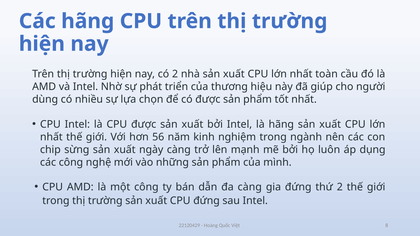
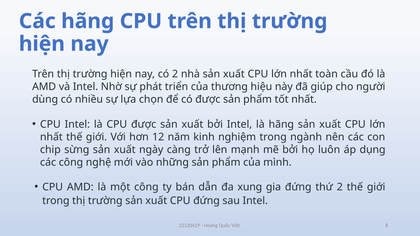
56: 56 -> 12 (158, 137)
đa càng: càng -> xung (250, 187)
